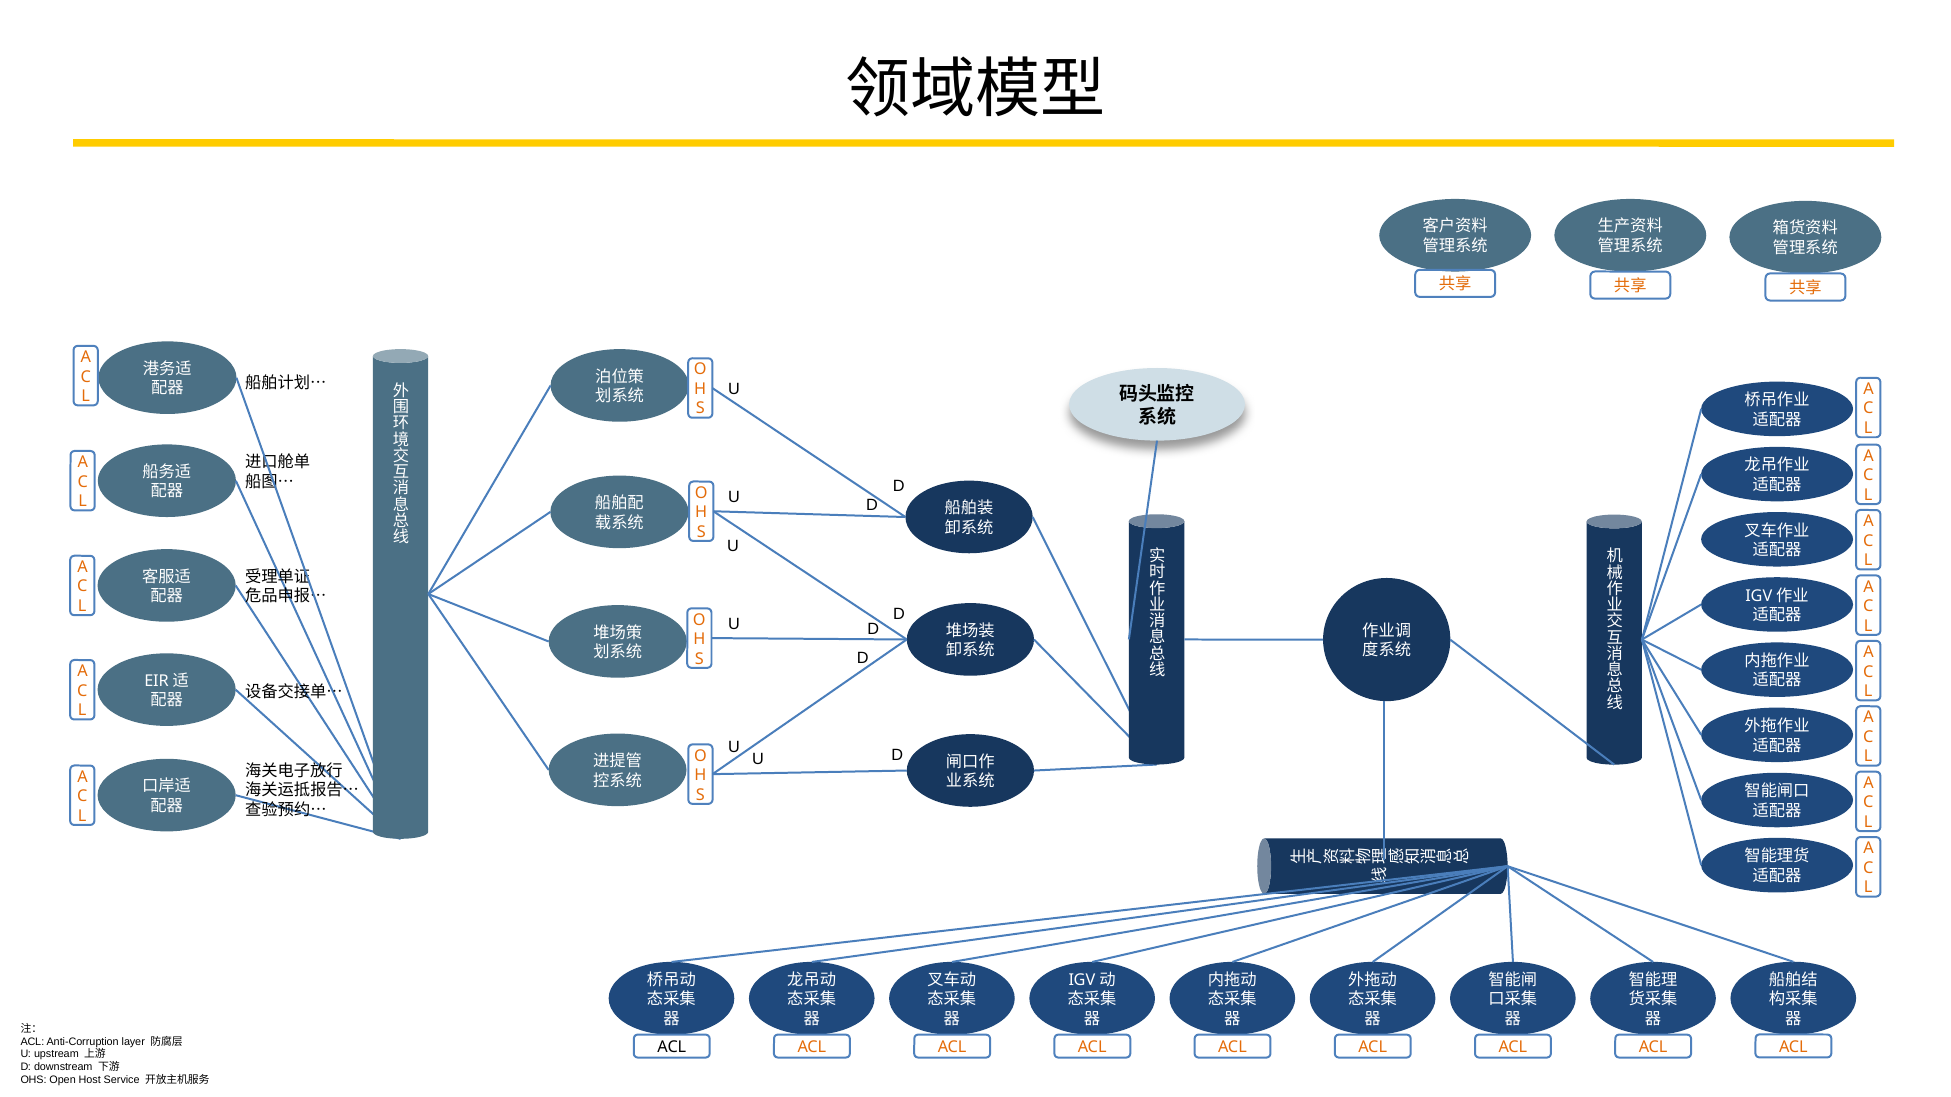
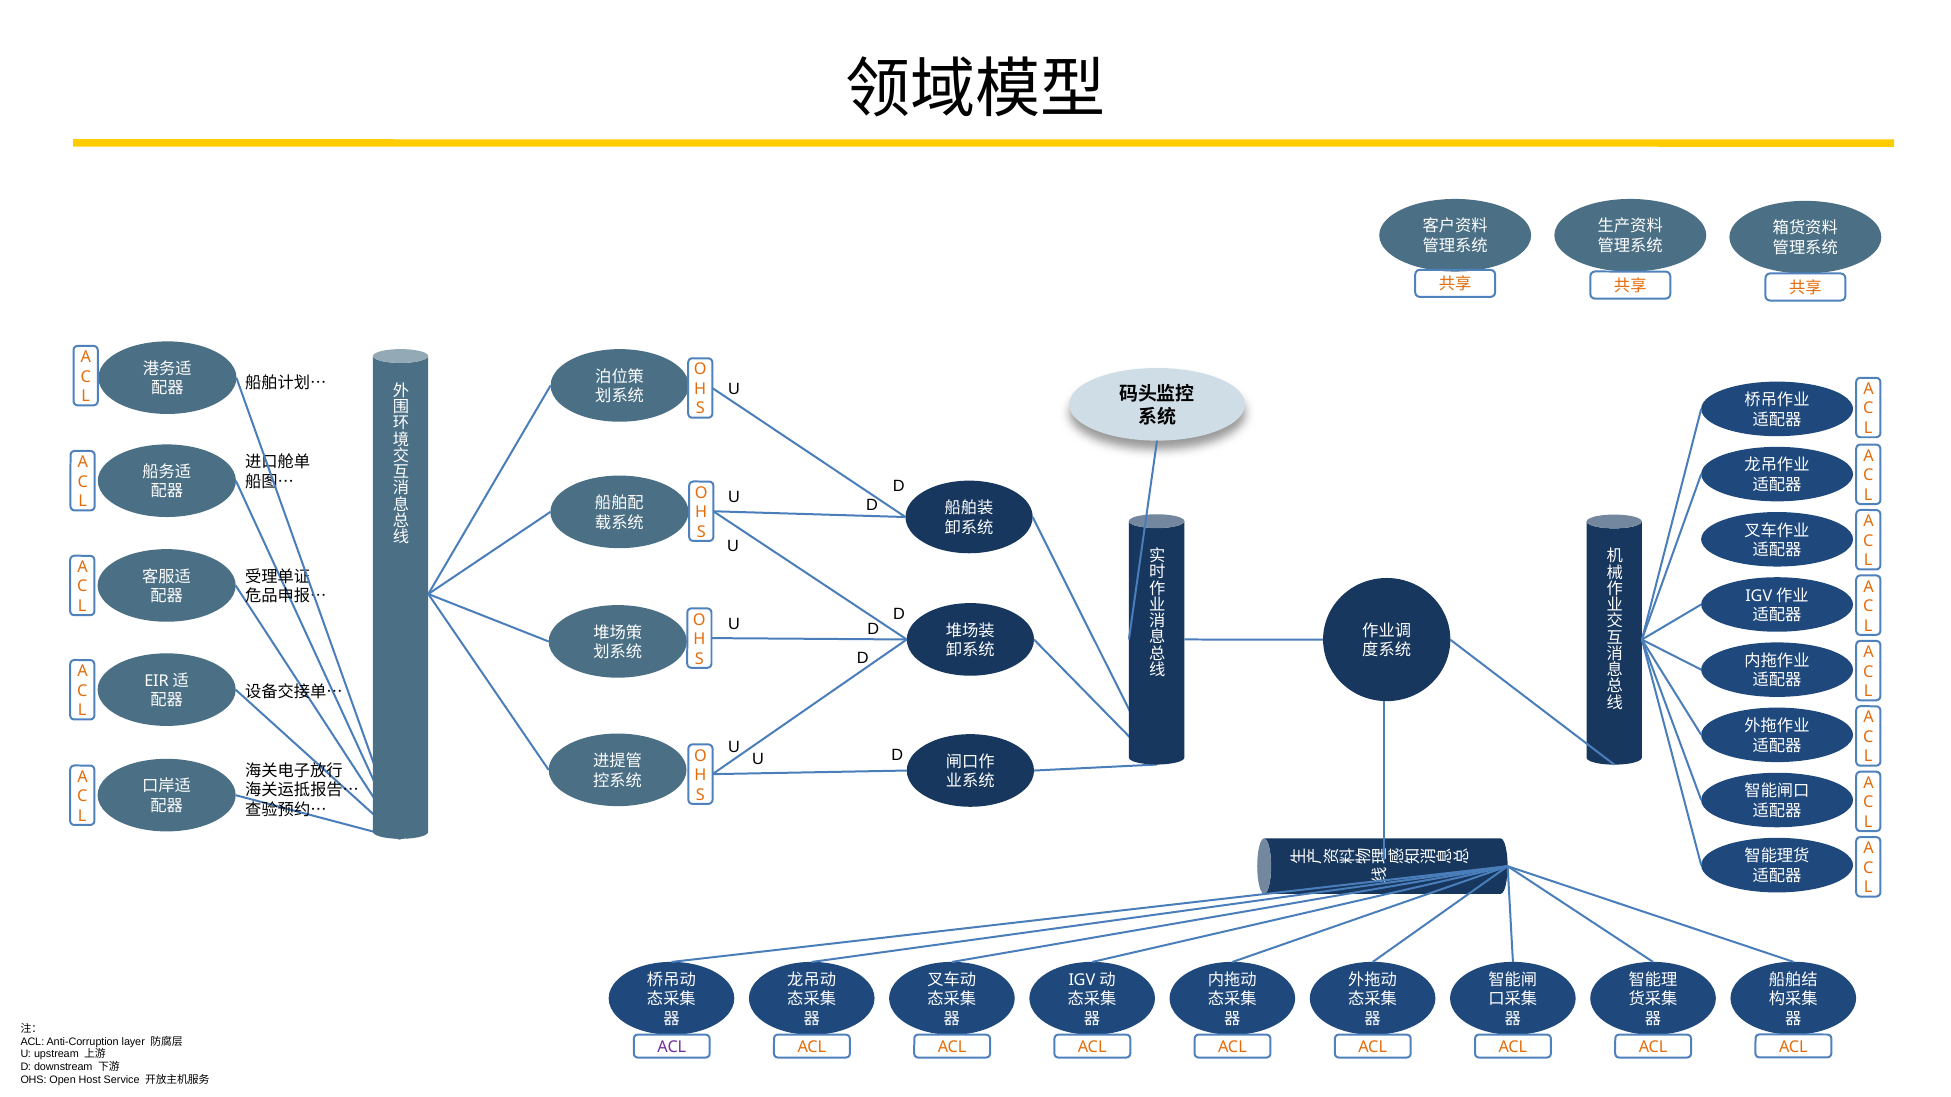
ACL colour: black -> purple (672, 1048)
